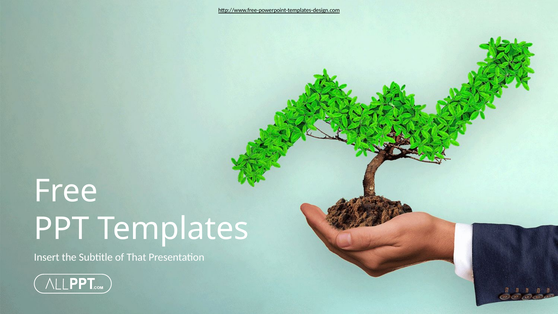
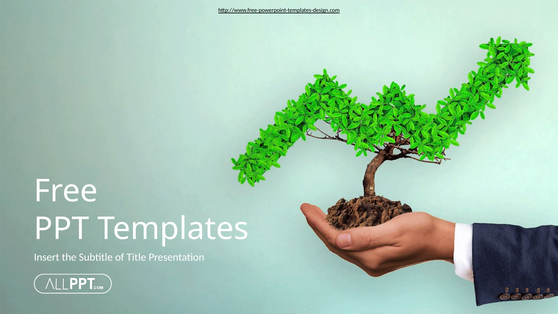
That: That -> Title (136, 257)
